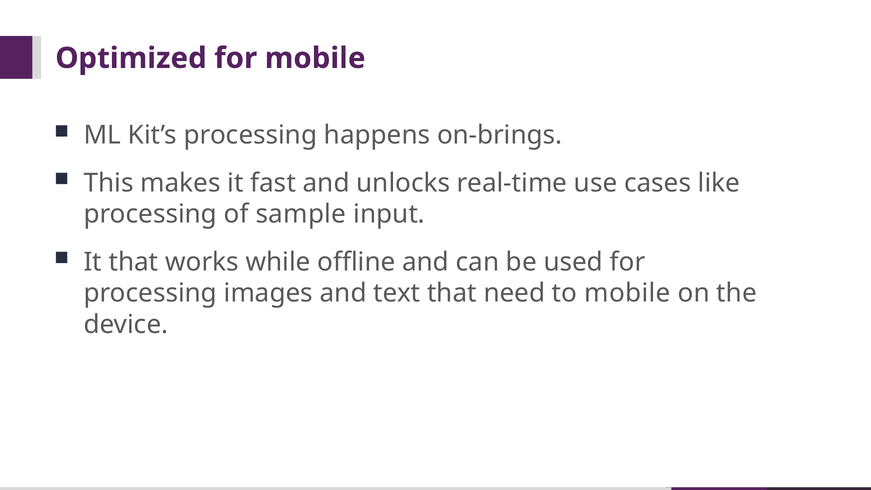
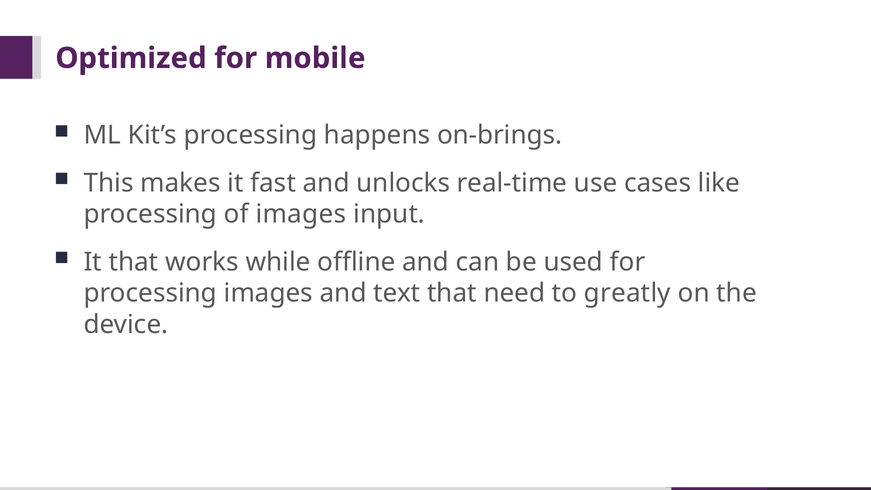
of sample: sample -> images (301, 214)
to mobile: mobile -> greatly (627, 293)
